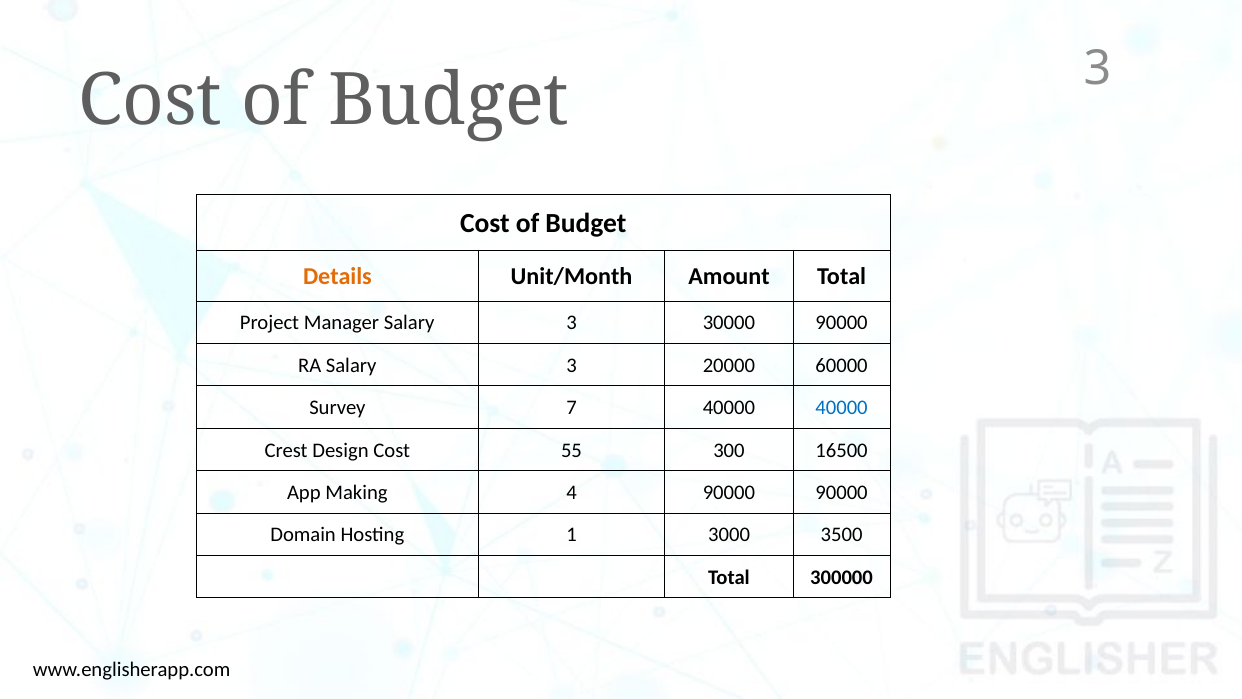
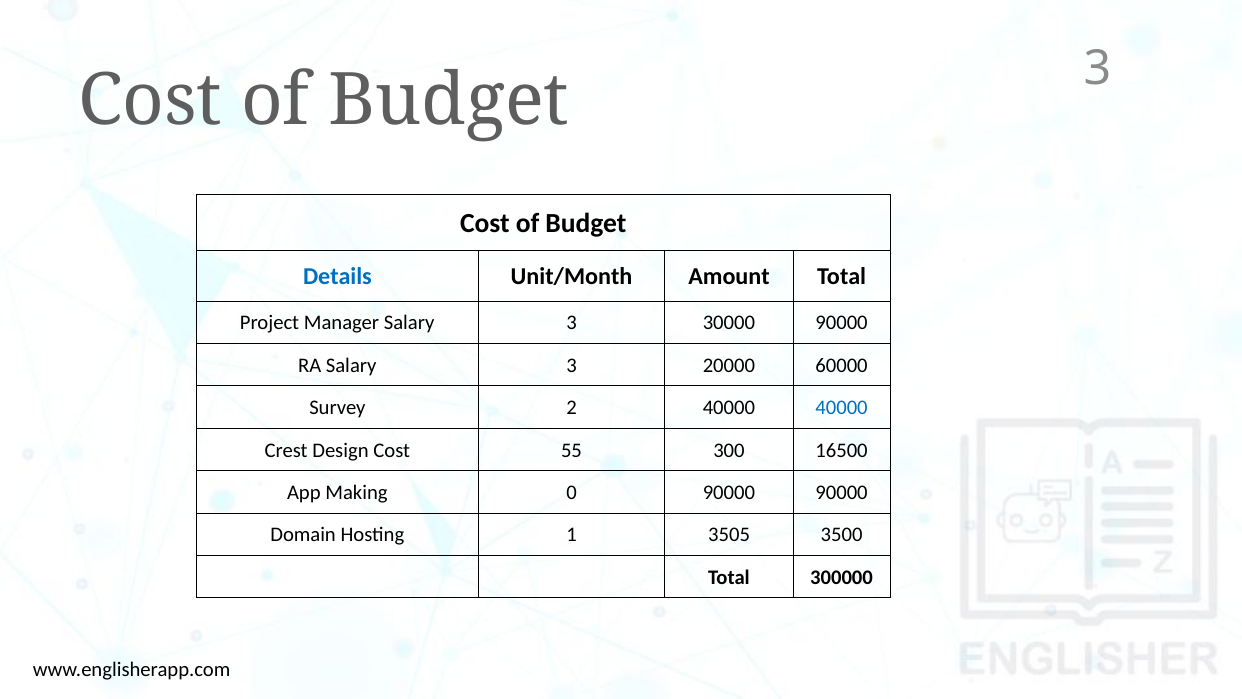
Details colour: orange -> blue (337, 277)
7: 7 -> 2 (572, 408)
4: 4 -> 0 (572, 492)
3000: 3000 -> 3505 (729, 535)
